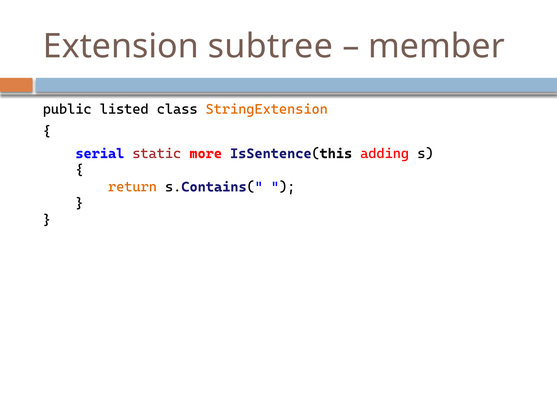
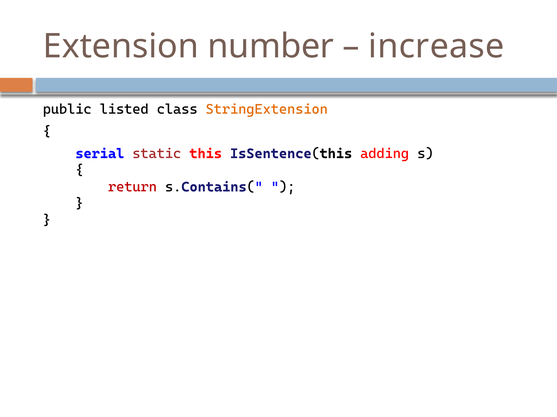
subtree: subtree -> number (271, 46)
member: member -> increase (436, 46)
static more: more -> this (206, 154)
return colour: orange -> red (132, 187)
